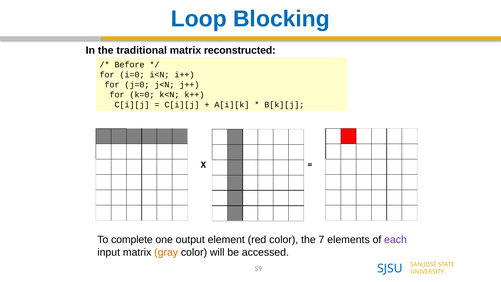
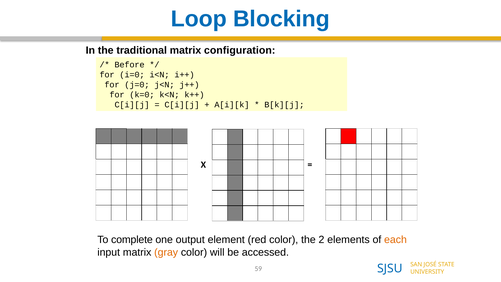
reconstructed: reconstructed -> configuration (240, 50)
7: 7 -> 2 (321, 240)
each colour: purple -> orange (396, 240)
